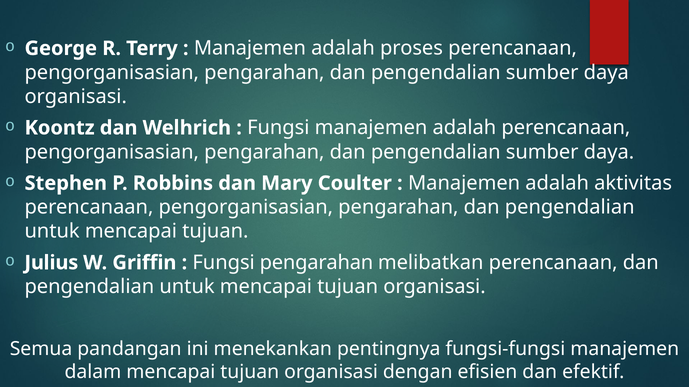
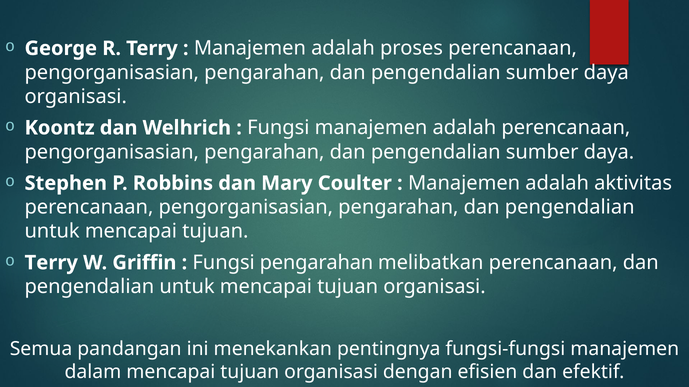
Julius: Julius -> Terry (51, 263)
